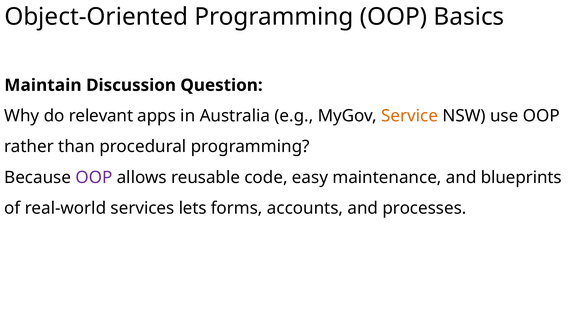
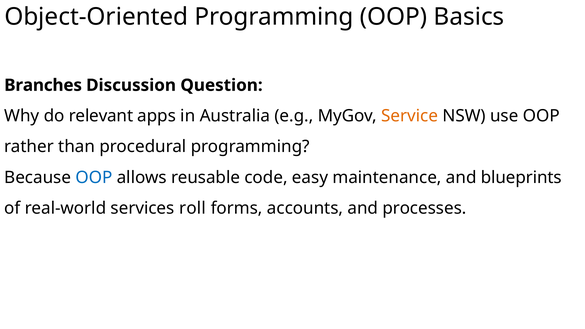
Maintain: Maintain -> Branches (43, 85)
OOP colour: purple -> blue (94, 177)
lets: lets -> roll (192, 208)
